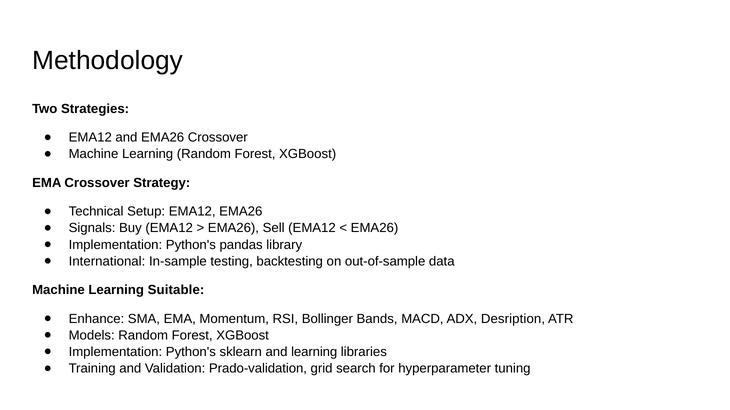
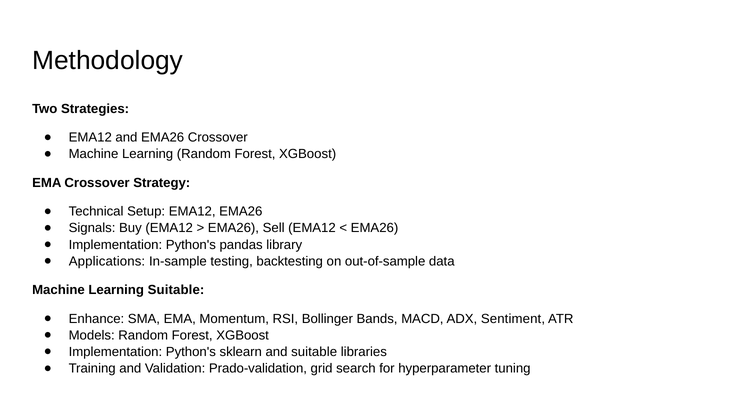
International: International -> Applications (107, 262)
Desription: Desription -> Sentiment (513, 319)
and learning: learning -> suitable (314, 352)
